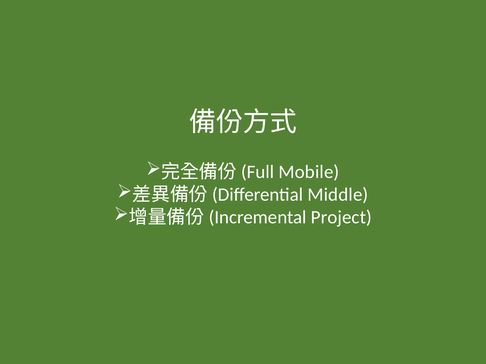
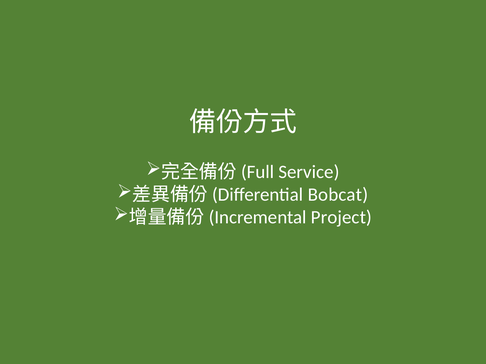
Mobile: Mobile -> Service (309, 172)
Middle: Middle -> Bobcat (338, 195)
